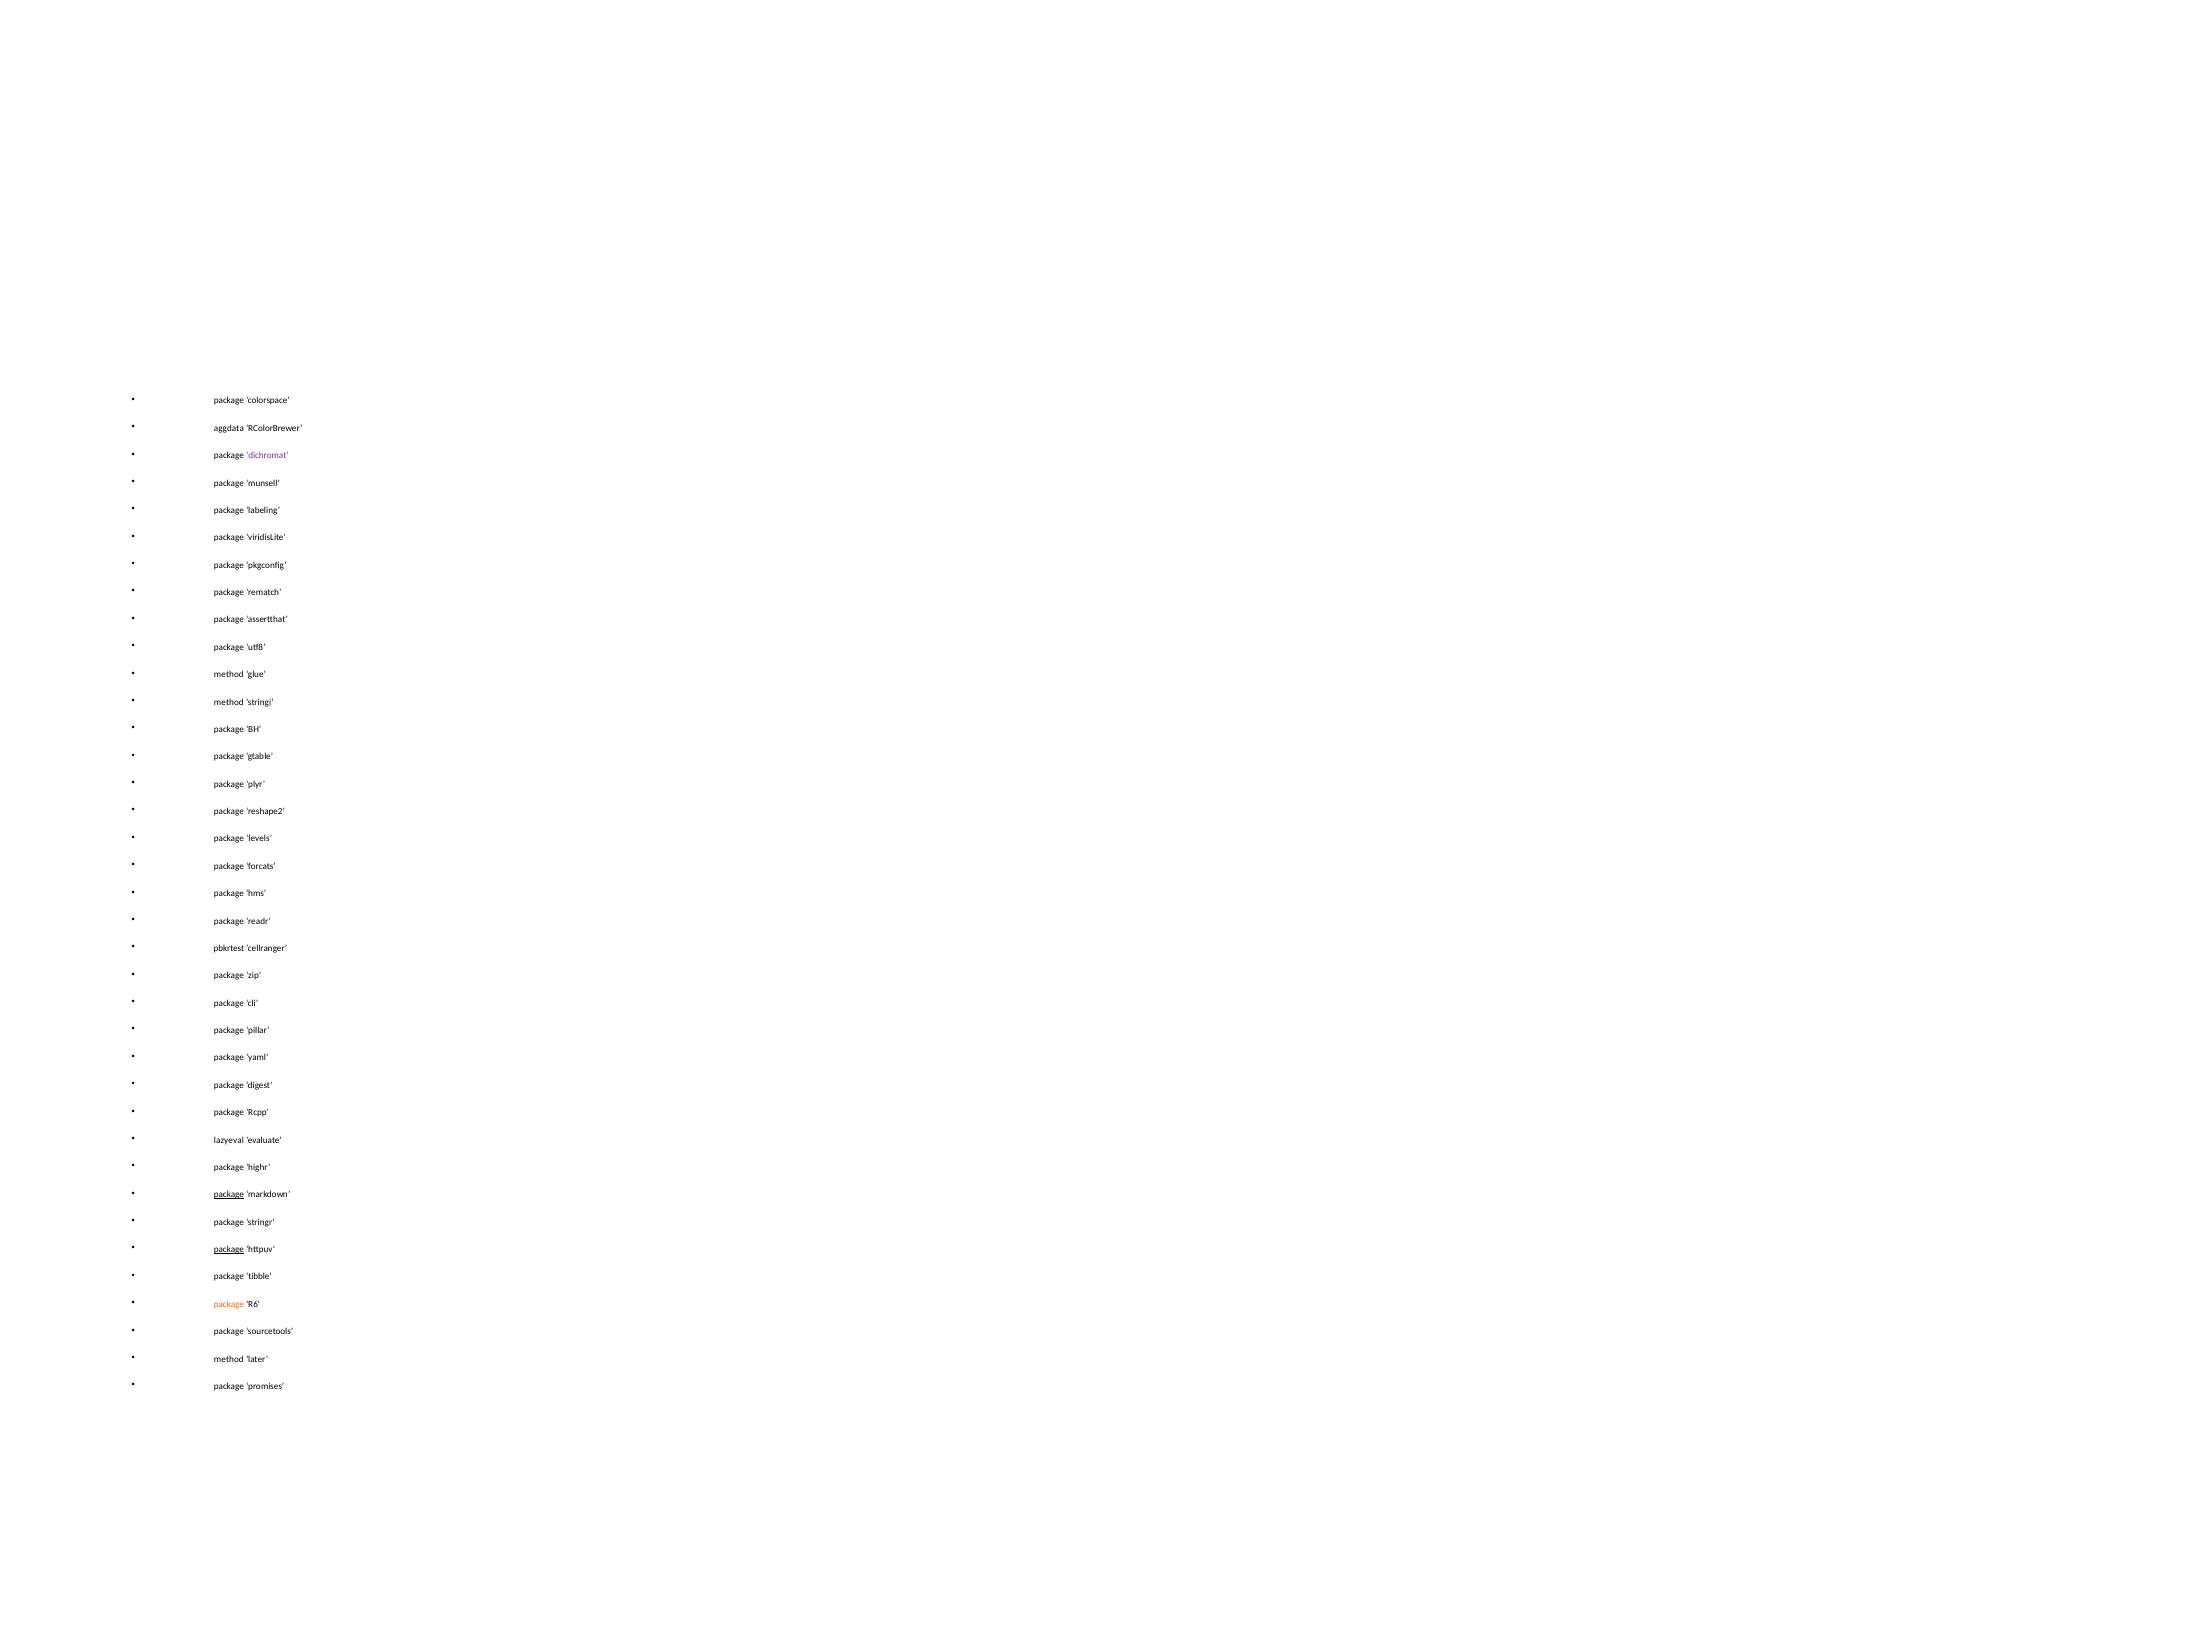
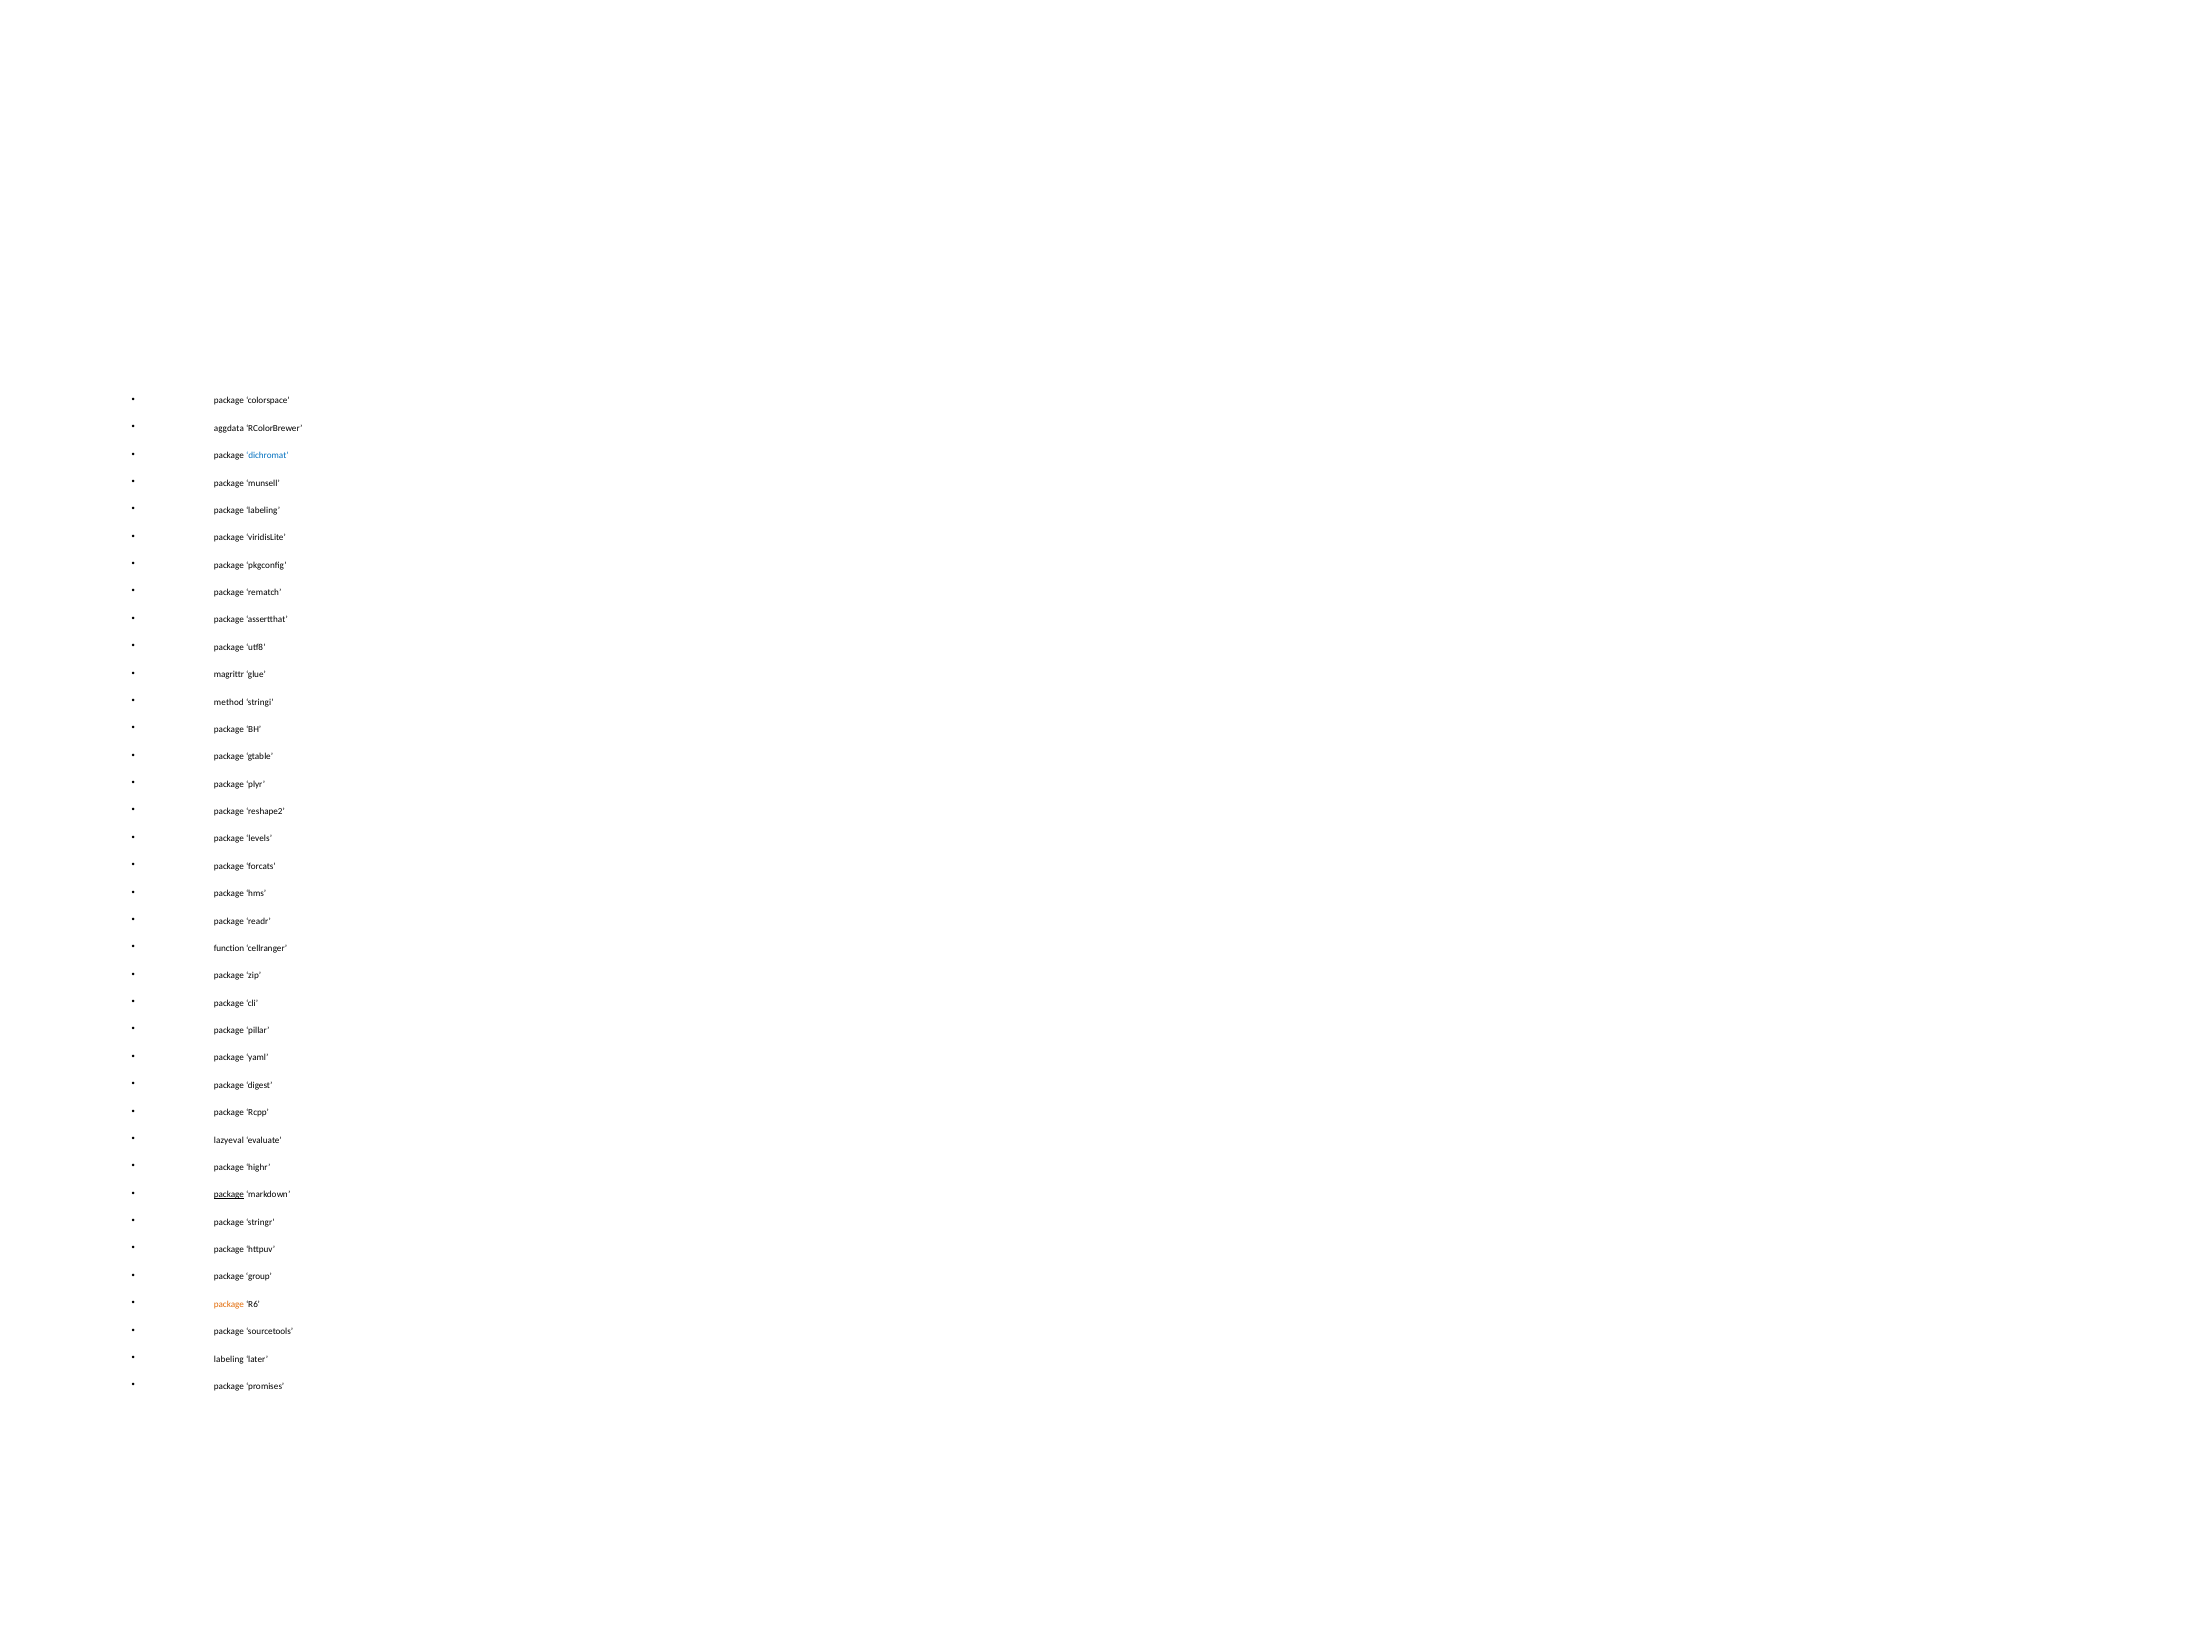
dichromat colour: purple -> blue (267, 456)
method: method -> magrittr (229, 675)
pbkrtest: pbkrtest -> function (229, 948)
package underline: present -> none (229, 1249)
tibble: tibble -> group (259, 1277)
method: method -> labeling (229, 1359)
